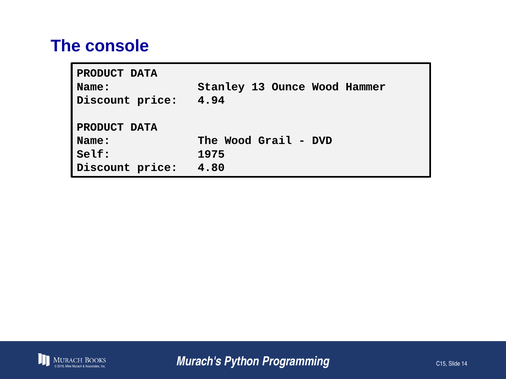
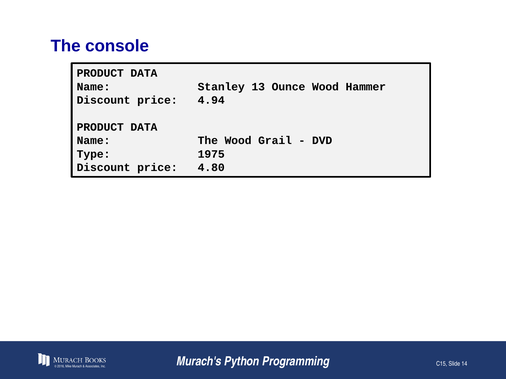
Self: Self -> Type (94, 154)
